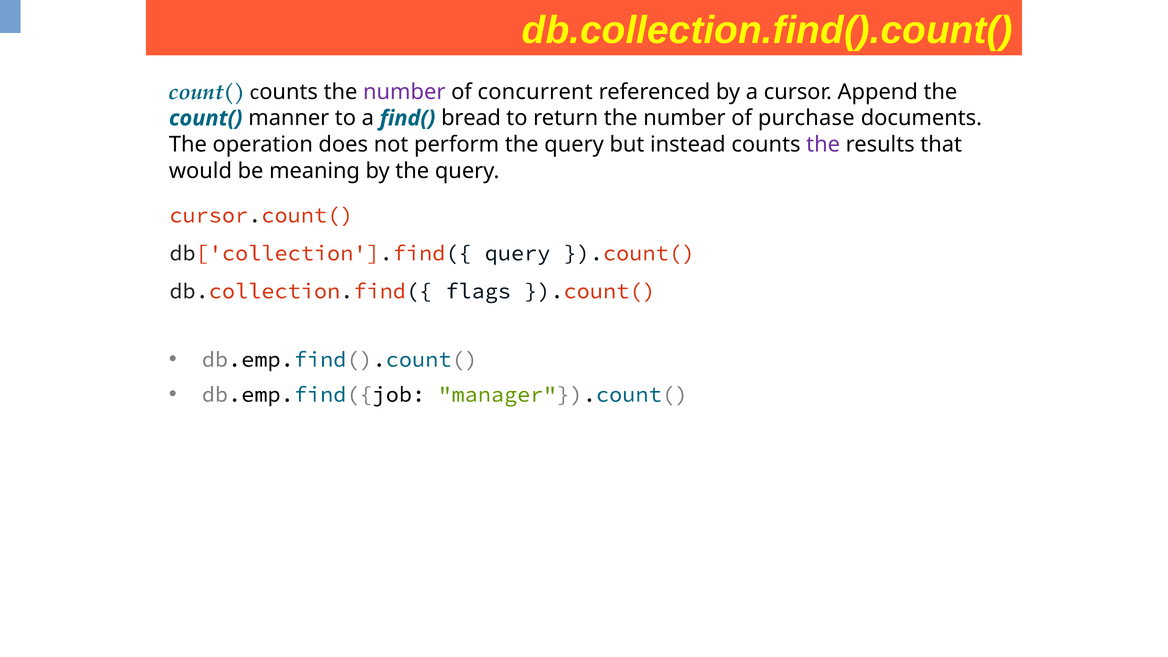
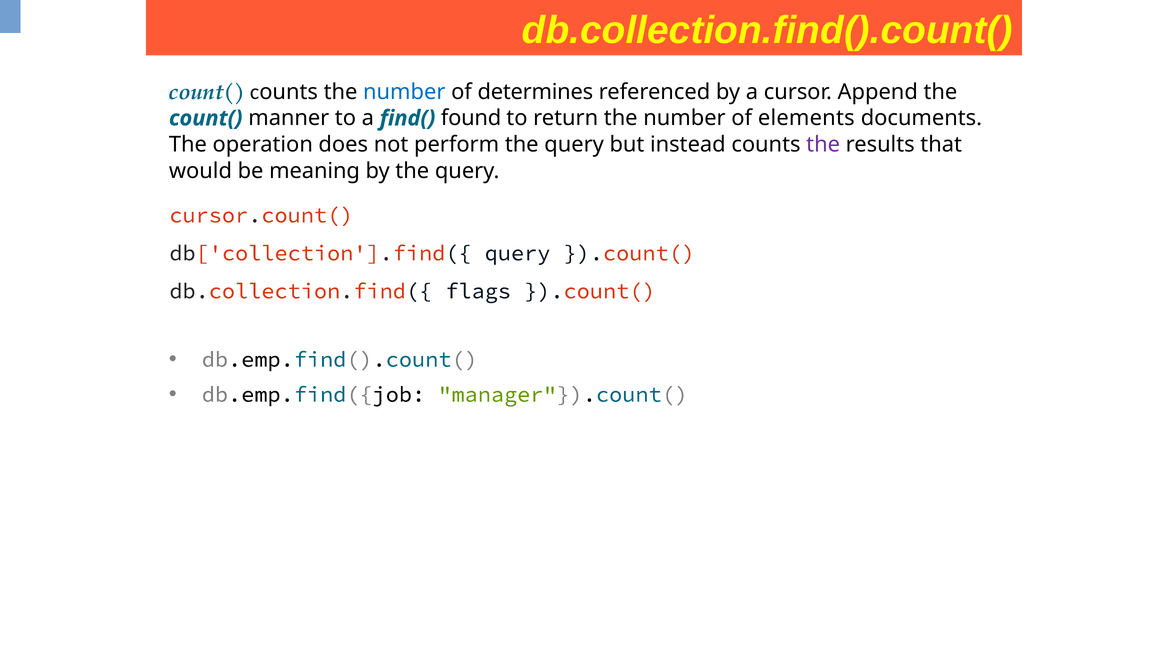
number colour: purple -> blue (404, 92)
concurrent: concurrent -> determines (535, 92)
bread: bread -> found (471, 118)
purchase: purchase -> elements (806, 118)
